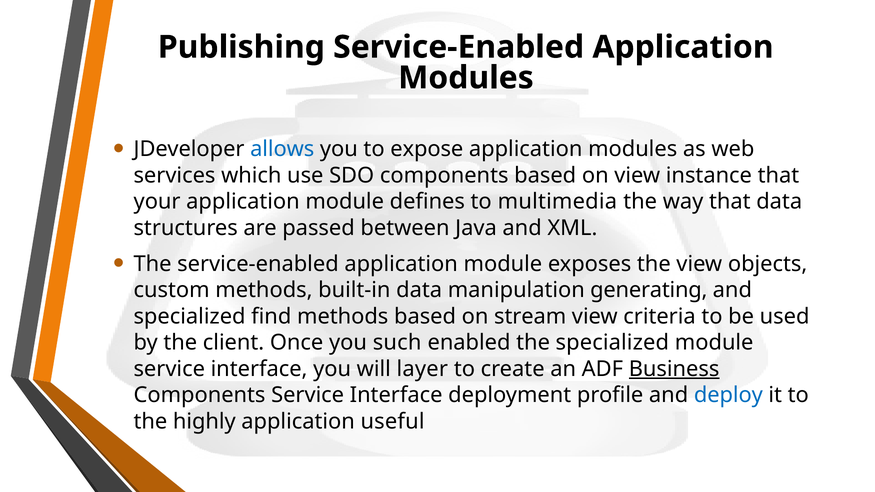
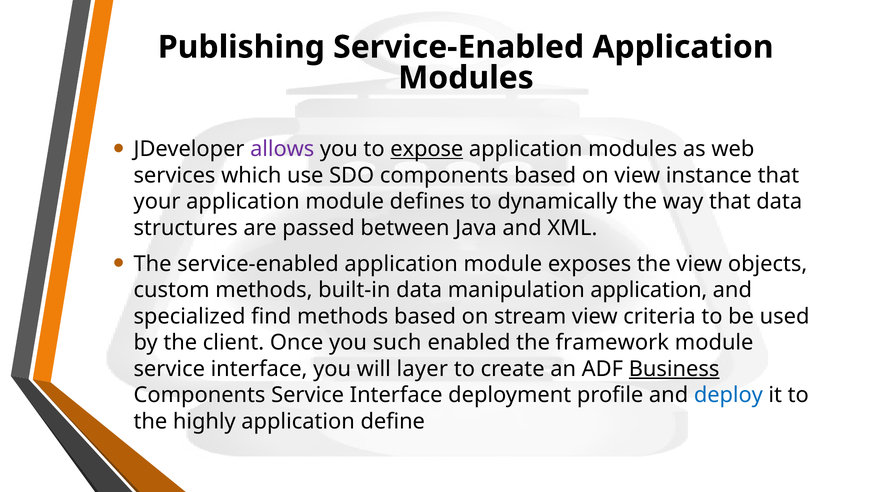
allows colour: blue -> purple (282, 149)
expose underline: none -> present (427, 149)
multimedia: multimedia -> dynamically (558, 202)
manipulation generating: generating -> application (649, 290)
the specialized: specialized -> framework (612, 343)
useful: useful -> define (393, 422)
